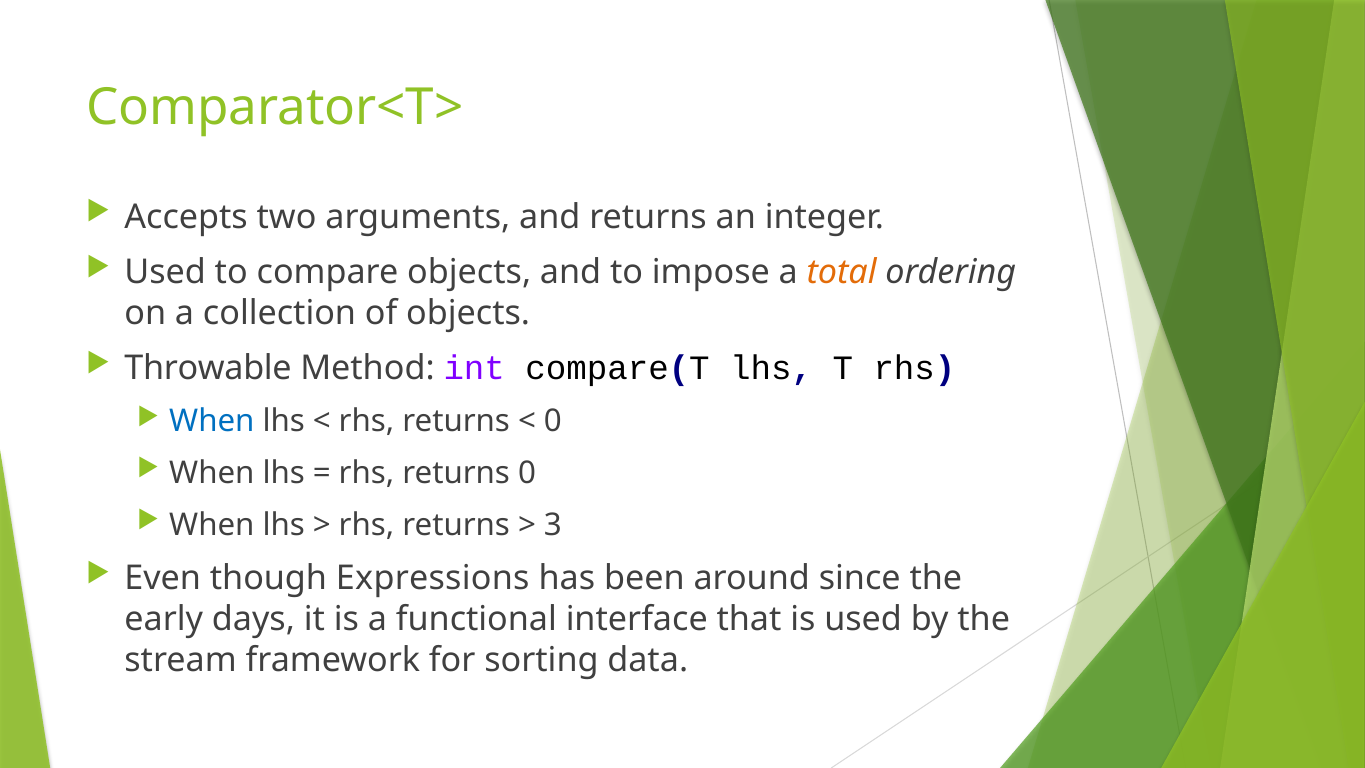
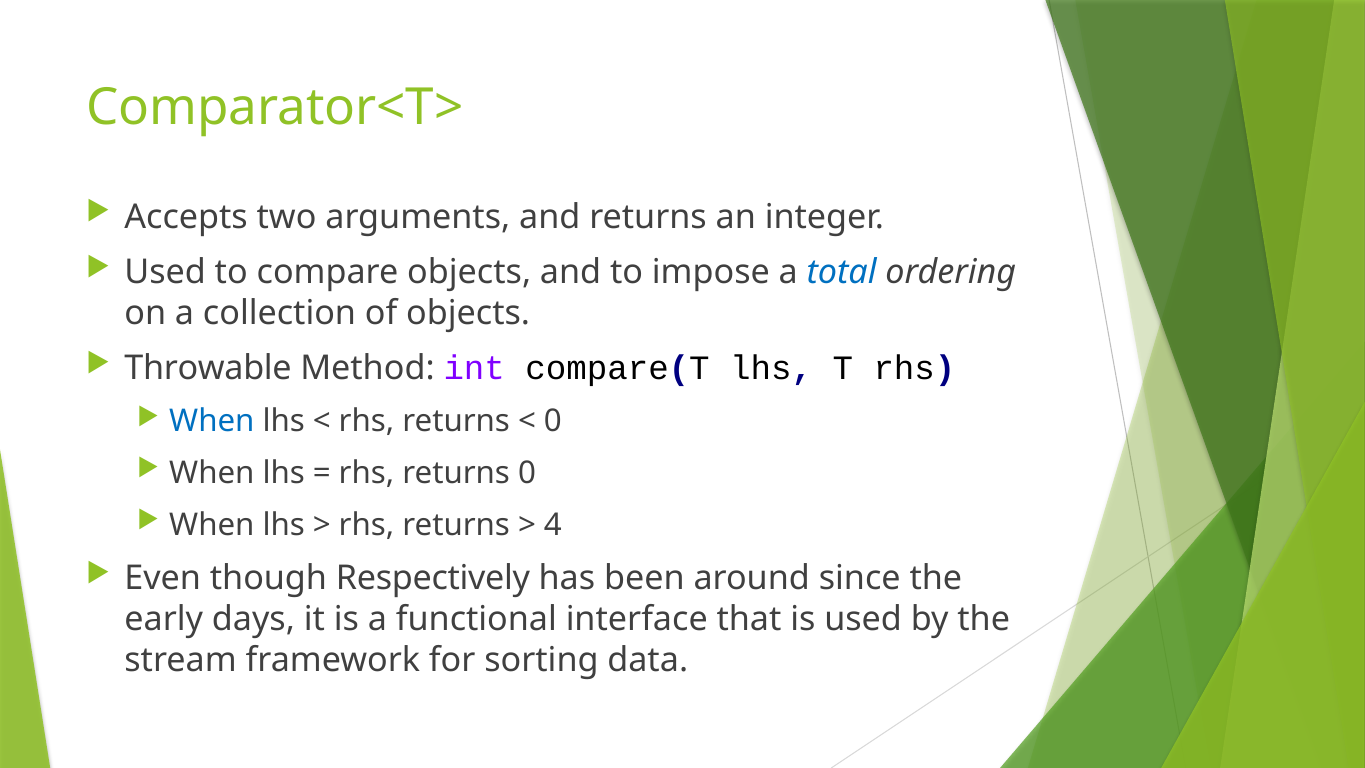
total colour: orange -> blue (842, 272)
3: 3 -> 4 (553, 525)
Expressions: Expressions -> Respectively (433, 578)
